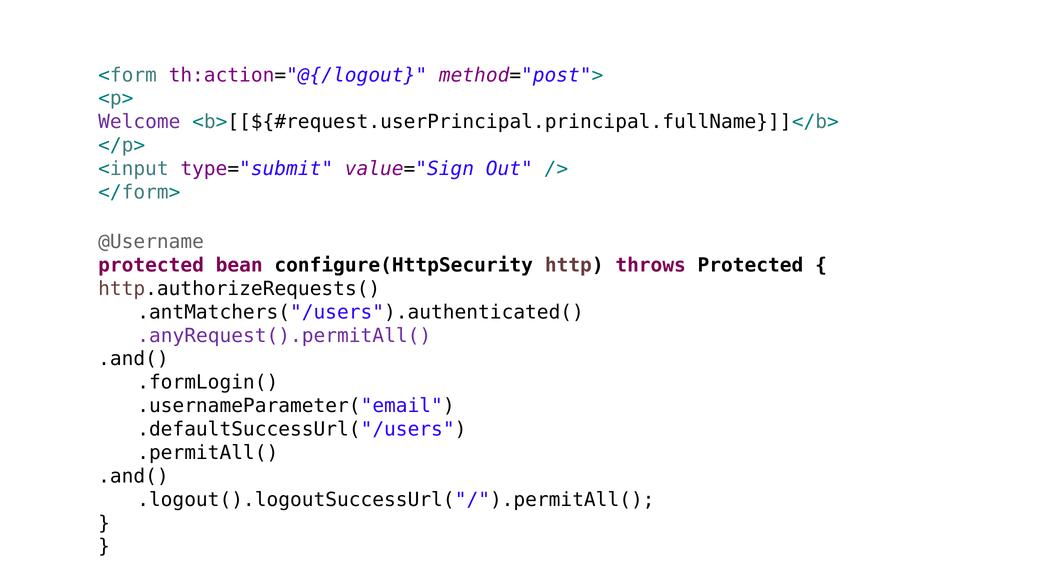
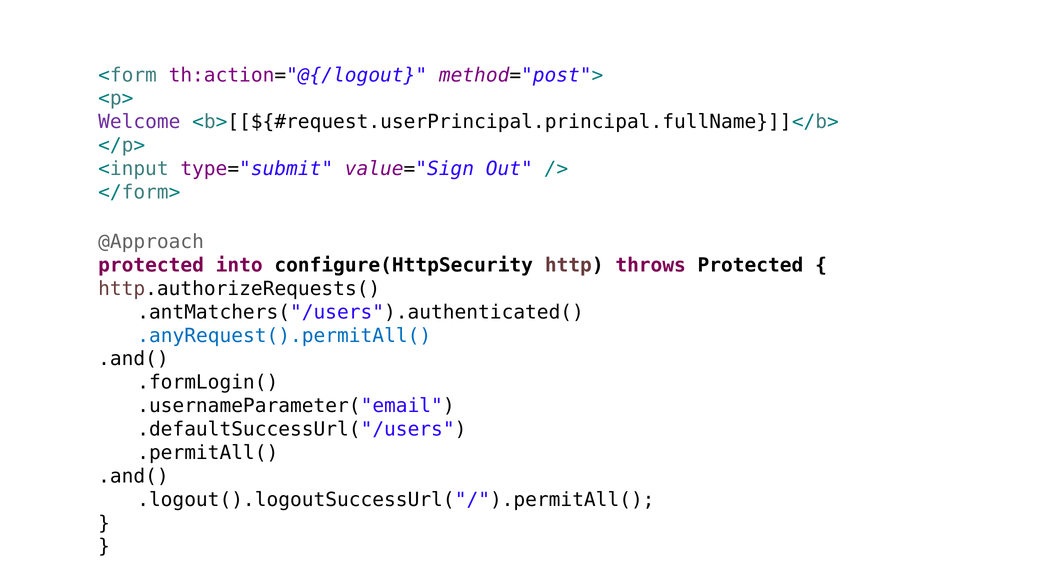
@Username: @Username -> @Approach (151, 242)
bean: bean -> into (239, 265)
.anyRequest().permitAll( colour: purple -> blue (284, 336)
